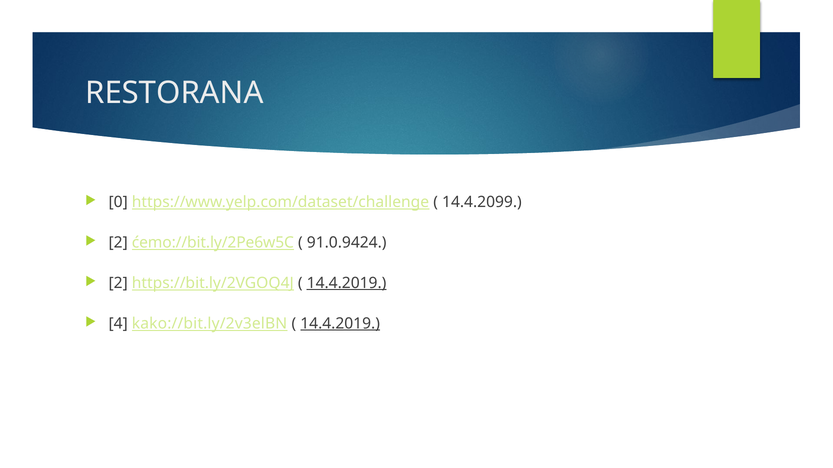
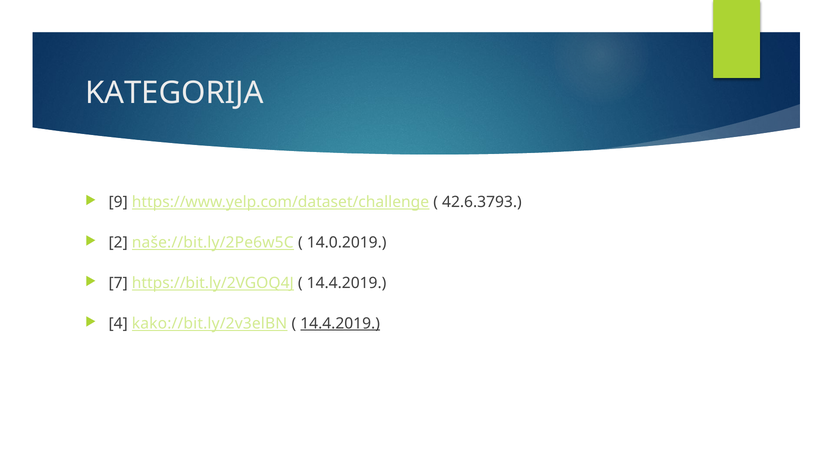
RESTORANA: RESTORANA -> KATEGORIJA (174, 93)
0: 0 -> 9 (118, 202)
14.4.2099: 14.4.2099 -> 42.6.3793 (482, 202)
ćemo://bit.ly/2Pe6w5C: ćemo://bit.ly/2Pe6w5C -> naše://bit.ly/2Pe6w5C (213, 243)
91.0.9424: 91.0.9424 -> 14.0.2019 (347, 243)
2: 2 -> 7 (118, 283)
14.4.2019 underline: present -> none (347, 283)
